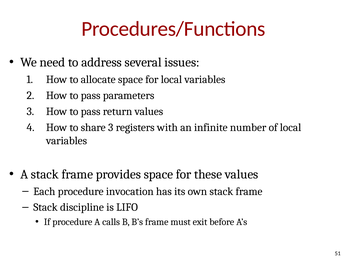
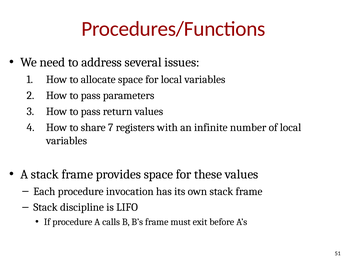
share 3: 3 -> 7 (111, 128)
